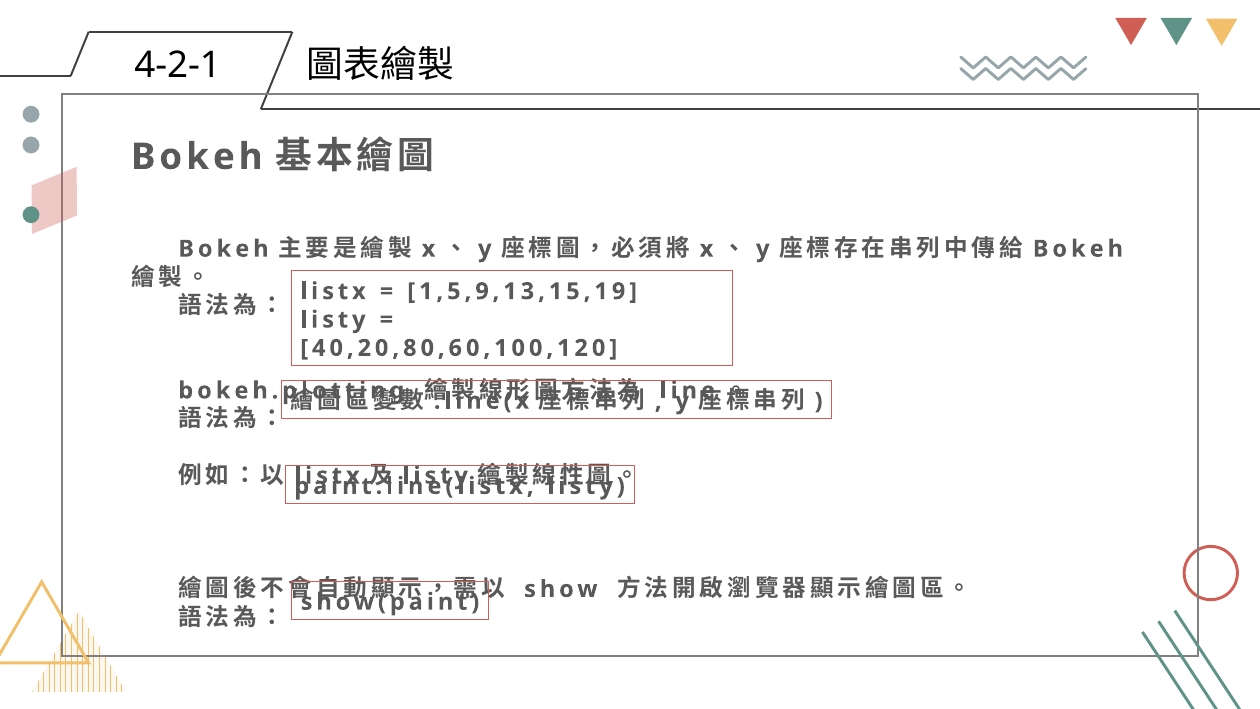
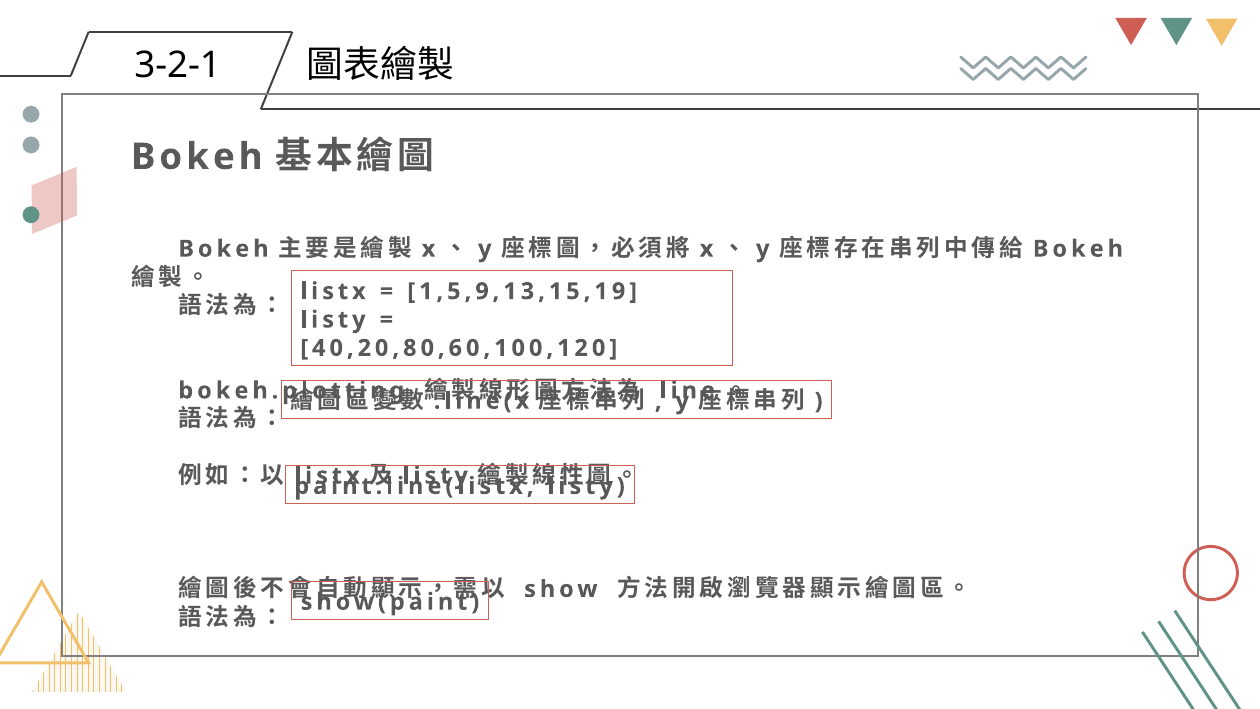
4-2-1: 4-2-1 -> 3-2-1 (178, 65)
